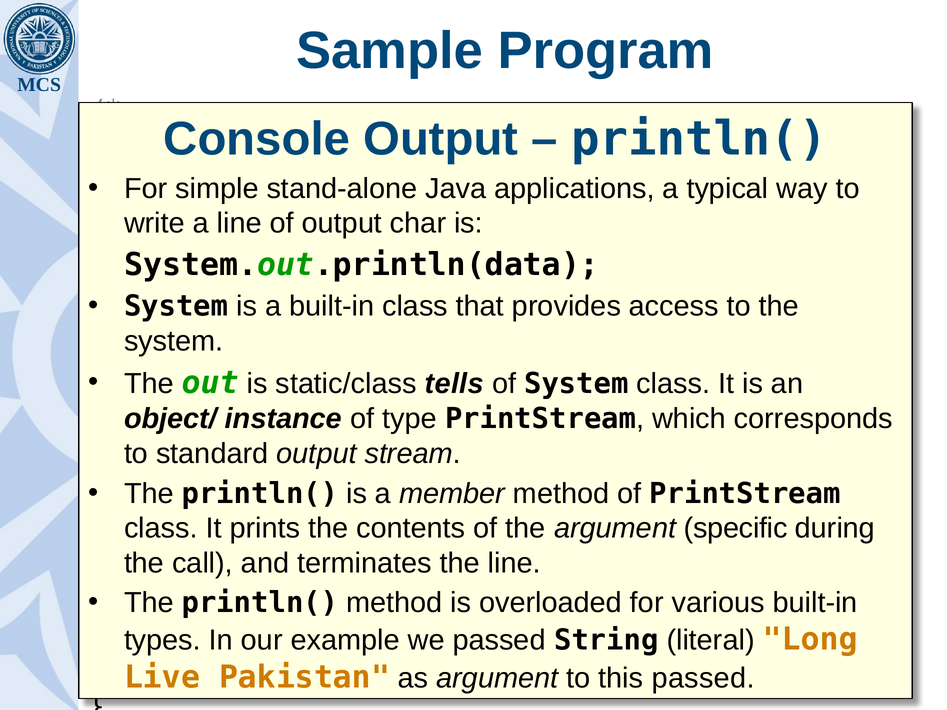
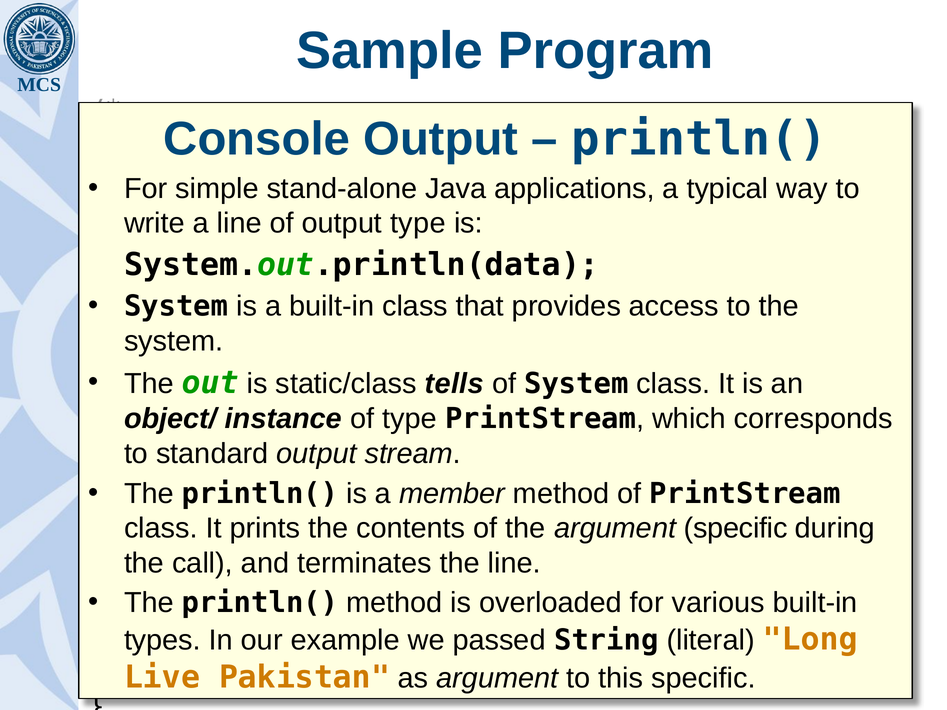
output char: char -> type (418, 223)
this passed: passed -> specific (703, 678)
